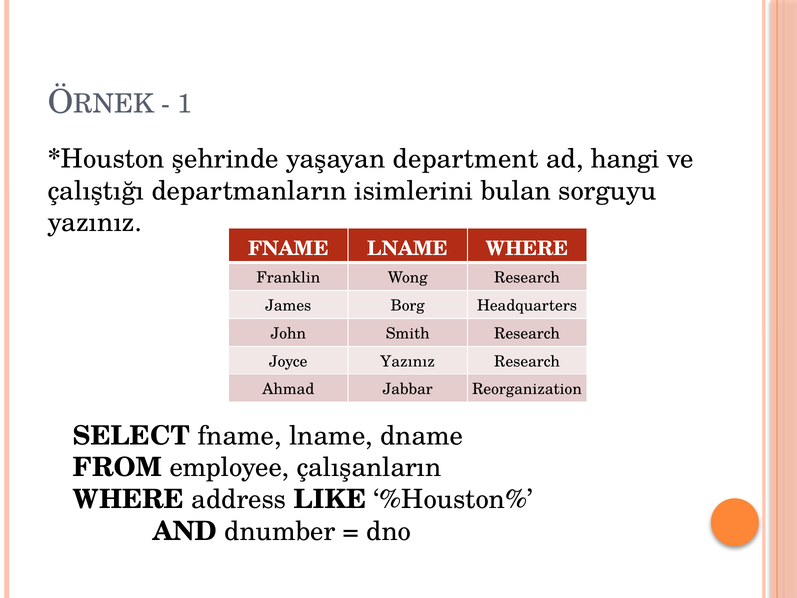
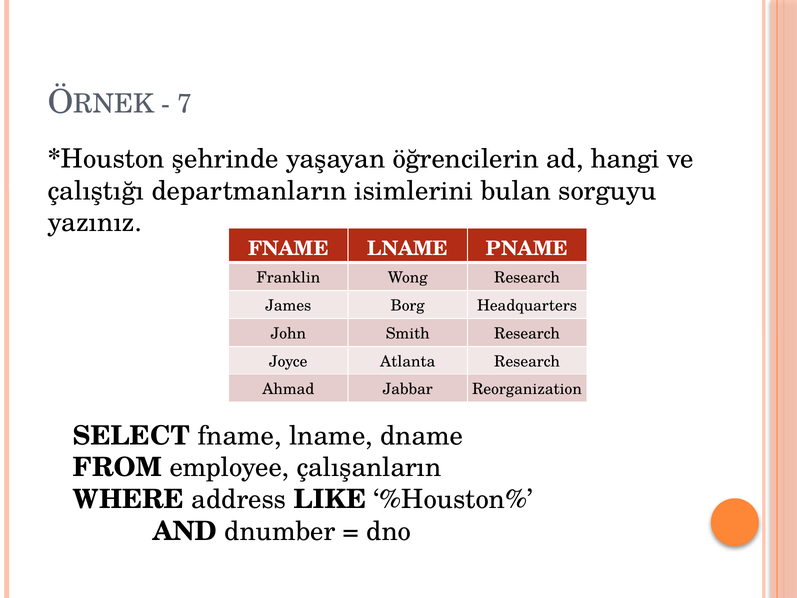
1: 1 -> 7 (185, 104)
department: department -> öğrencilerin (466, 159)
LNAME WHERE: WHERE -> PNAME (527, 249)
Joyce Yazınız: Yazınız -> Atlanta (408, 361)
